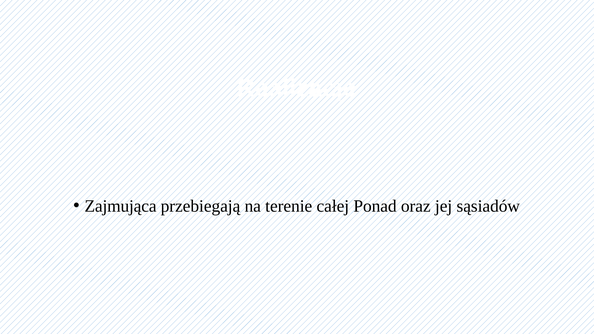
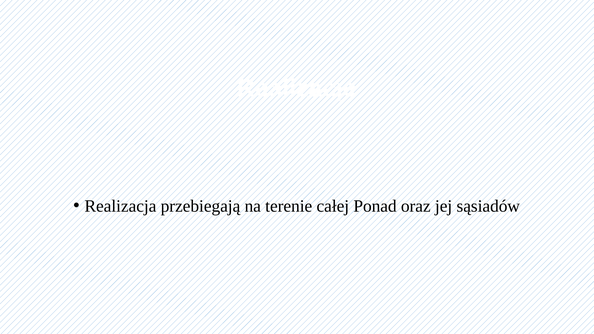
Zajmująca: Zajmująca -> Realizacja (120, 206)
